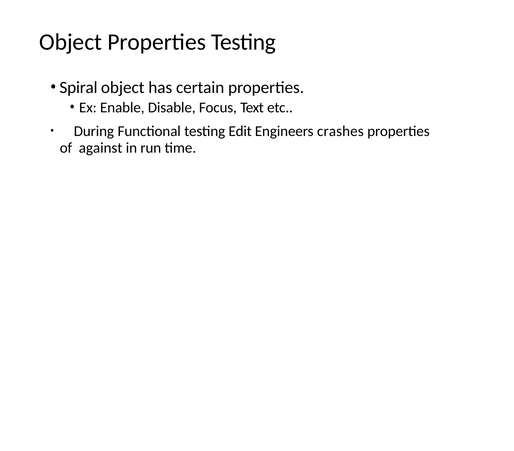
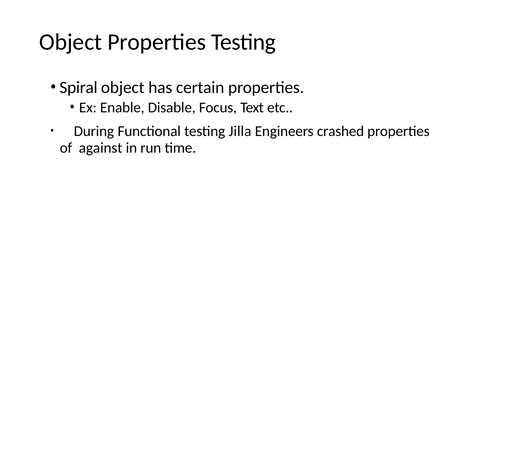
Edit: Edit -> Jilla (240, 131)
crashes: crashes -> crashed (341, 131)
